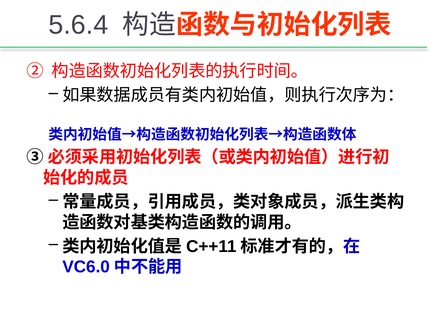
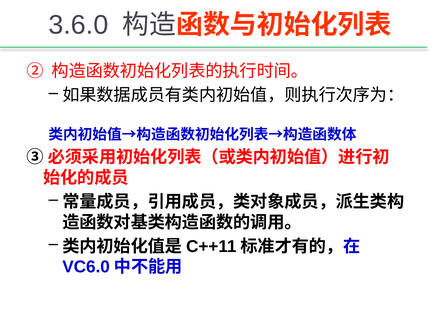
5.6.4: 5.6.4 -> 3.6.0 (78, 25)
